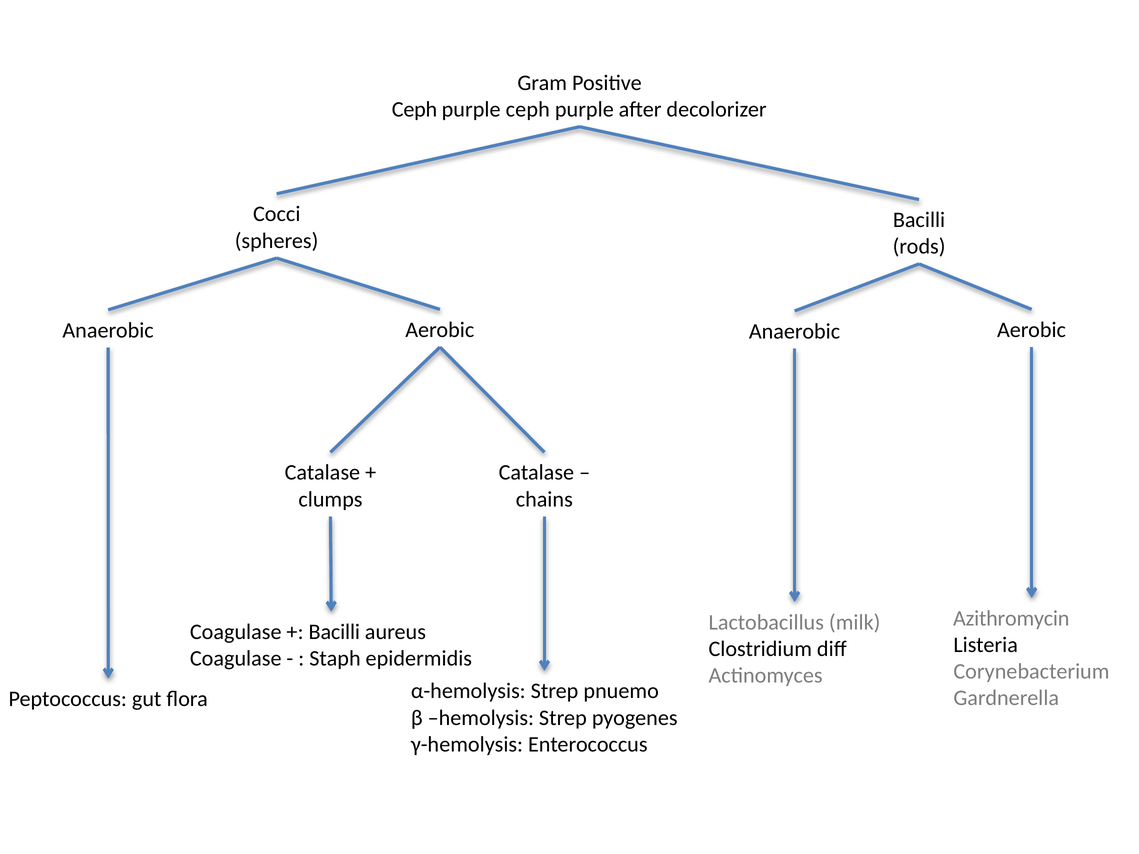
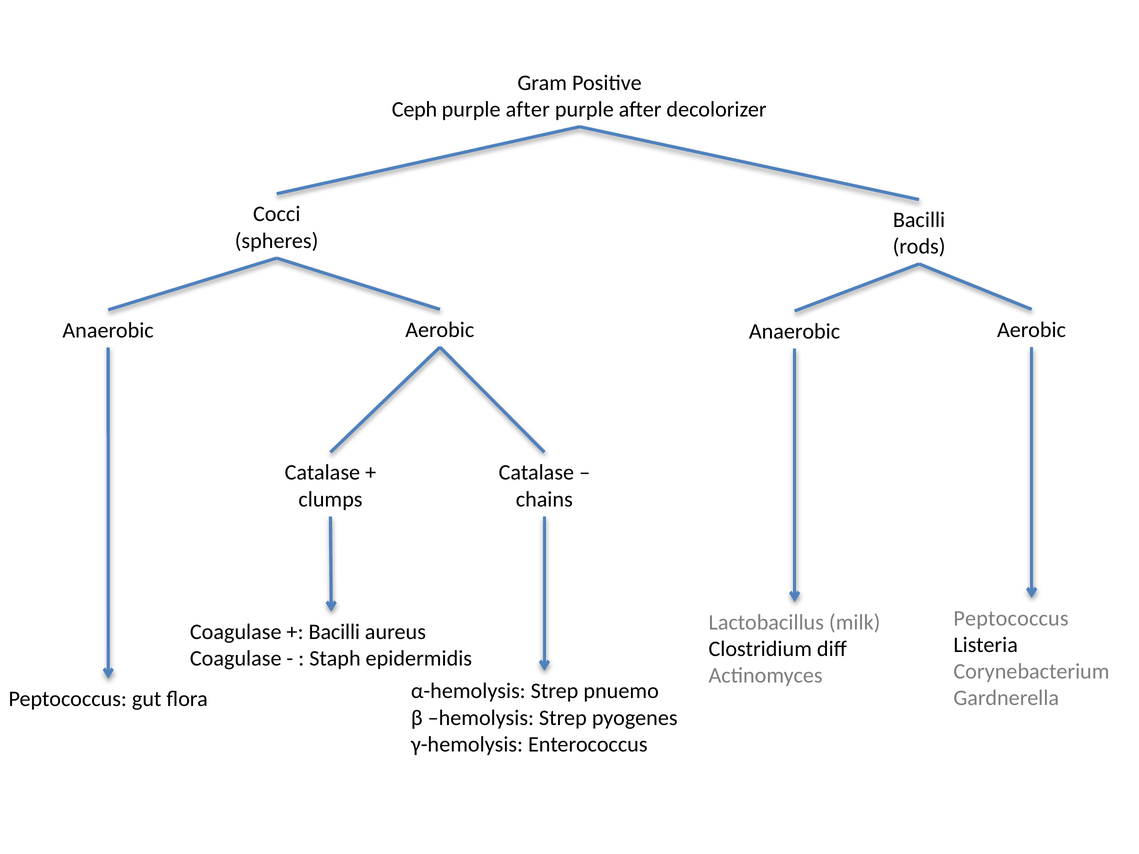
ceph: ceph -> after (528, 109)
Azithromycin: Azithromycin -> Peptococcus (1011, 618)
